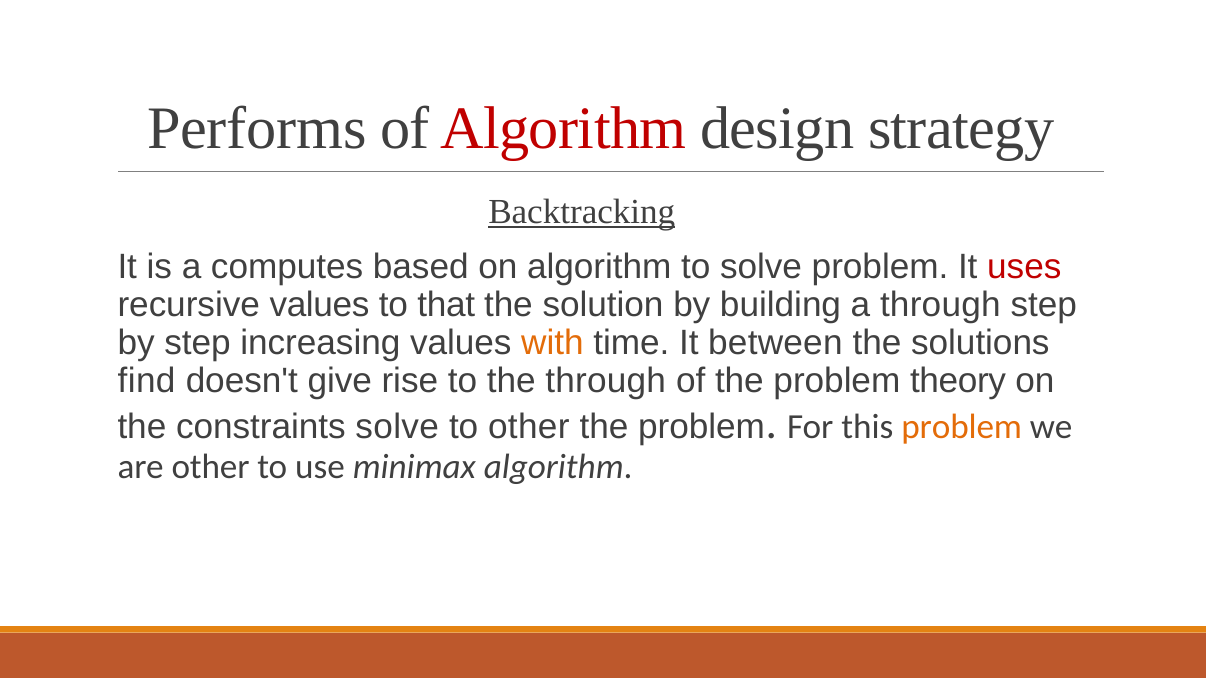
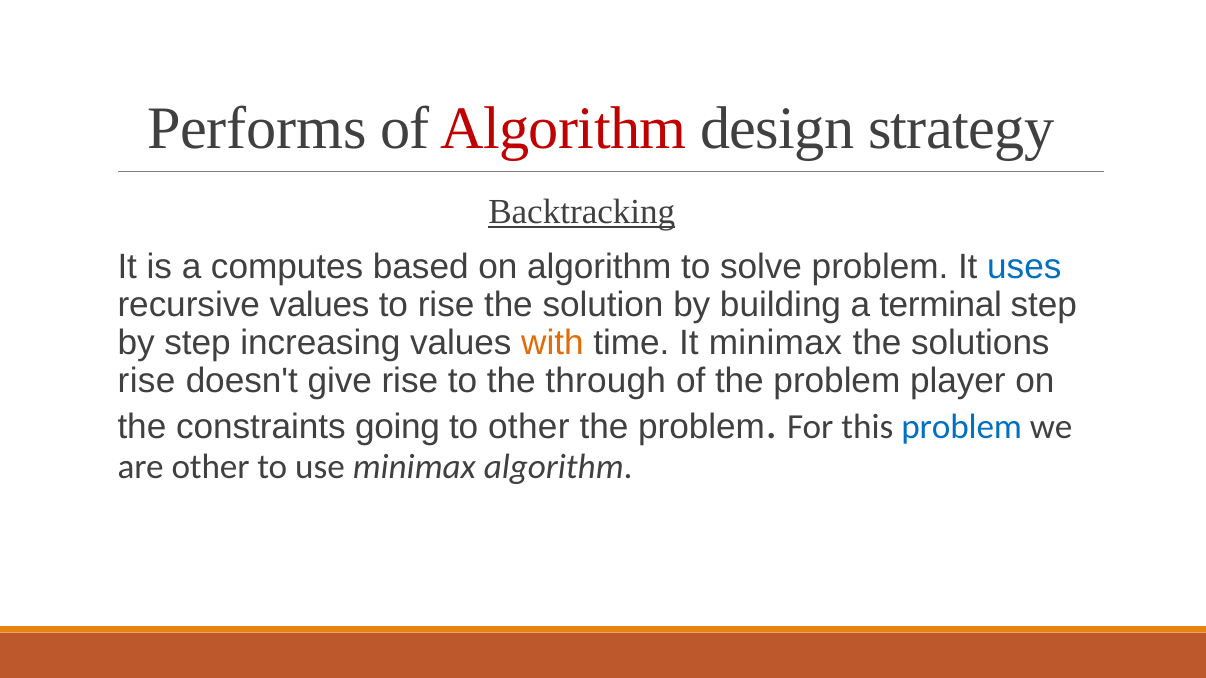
uses colour: red -> blue (1024, 267)
to that: that -> rise (446, 305)
a through: through -> terminal (941, 305)
It between: between -> minimax (775, 343)
find: find -> rise (147, 381)
theory: theory -> player (958, 381)
constraints solve: solve -> going (398, 427)
problem colour: orange -> blue (962, 427)
